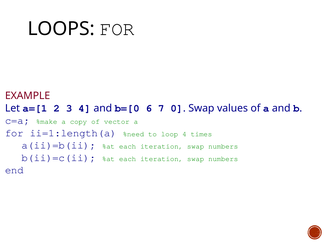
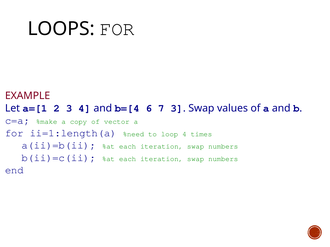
b=[0: b=[0 -> b=[4 (127, 108)
7 0: 0 -> 3 (177, 108)
